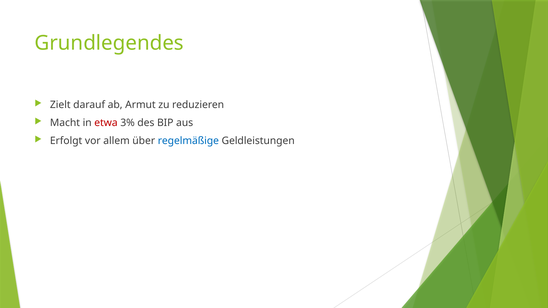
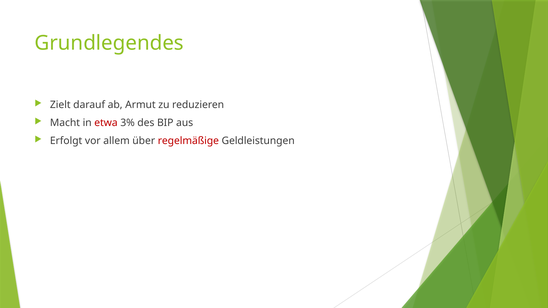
regelmäßige colour: blue -> red (188, 141)
